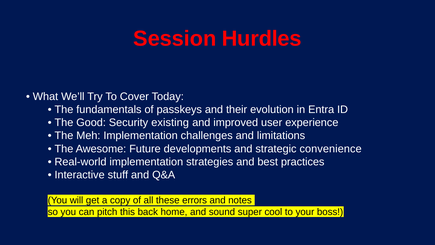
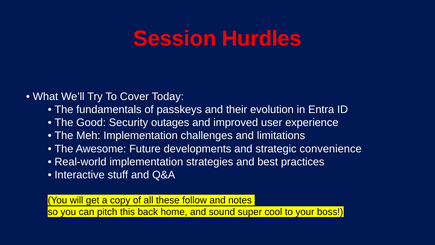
existing: existing -> outages (170, 123)
errors: errors -> follow (195, 200)
